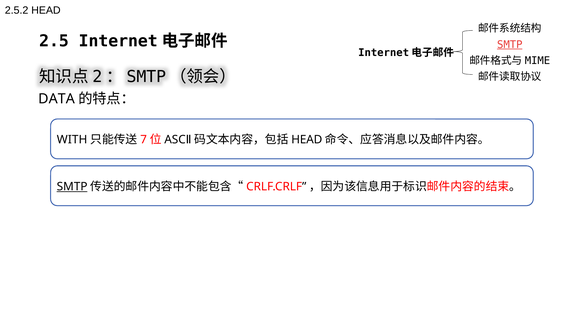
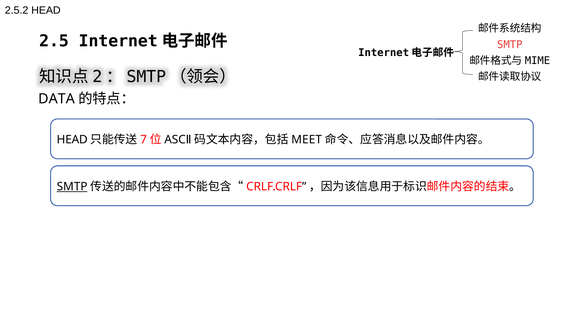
SMTP underline: present -> none (510, 45)
WITH: WITH -> HEAD (72, 140)
HEAD: HEAD -> MEET (307, 140)
